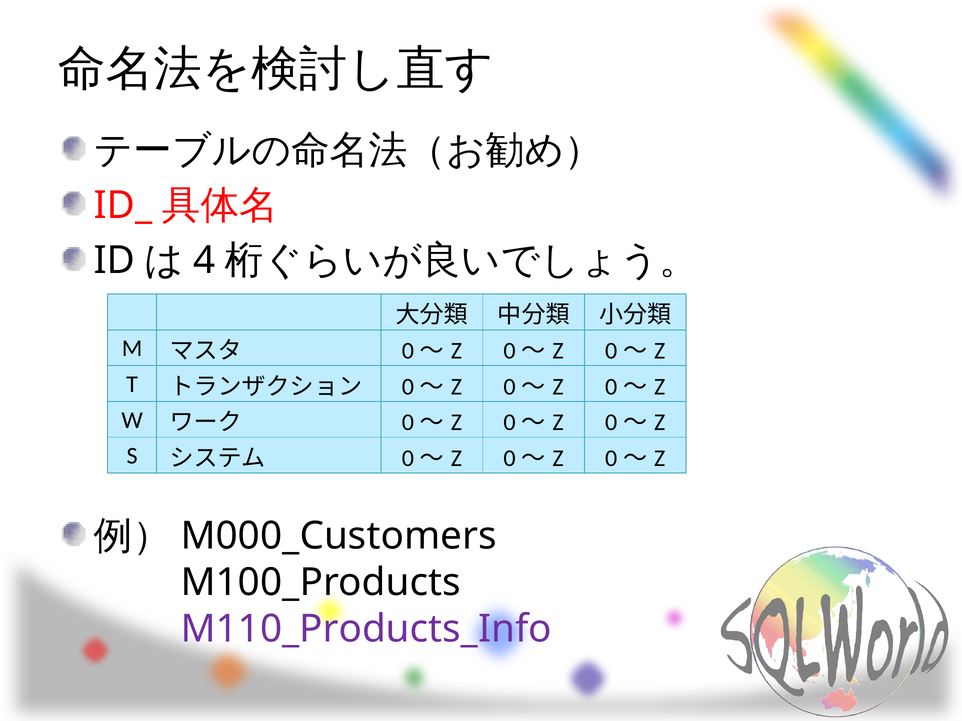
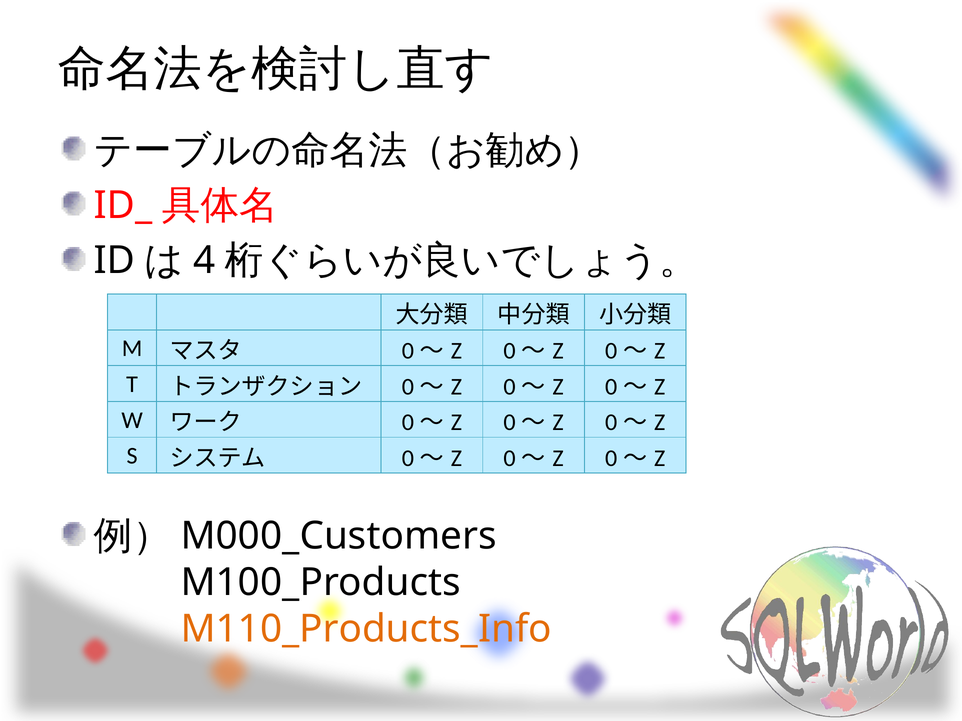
M110_Products_Info colour: purple -> orange (366, 629)
